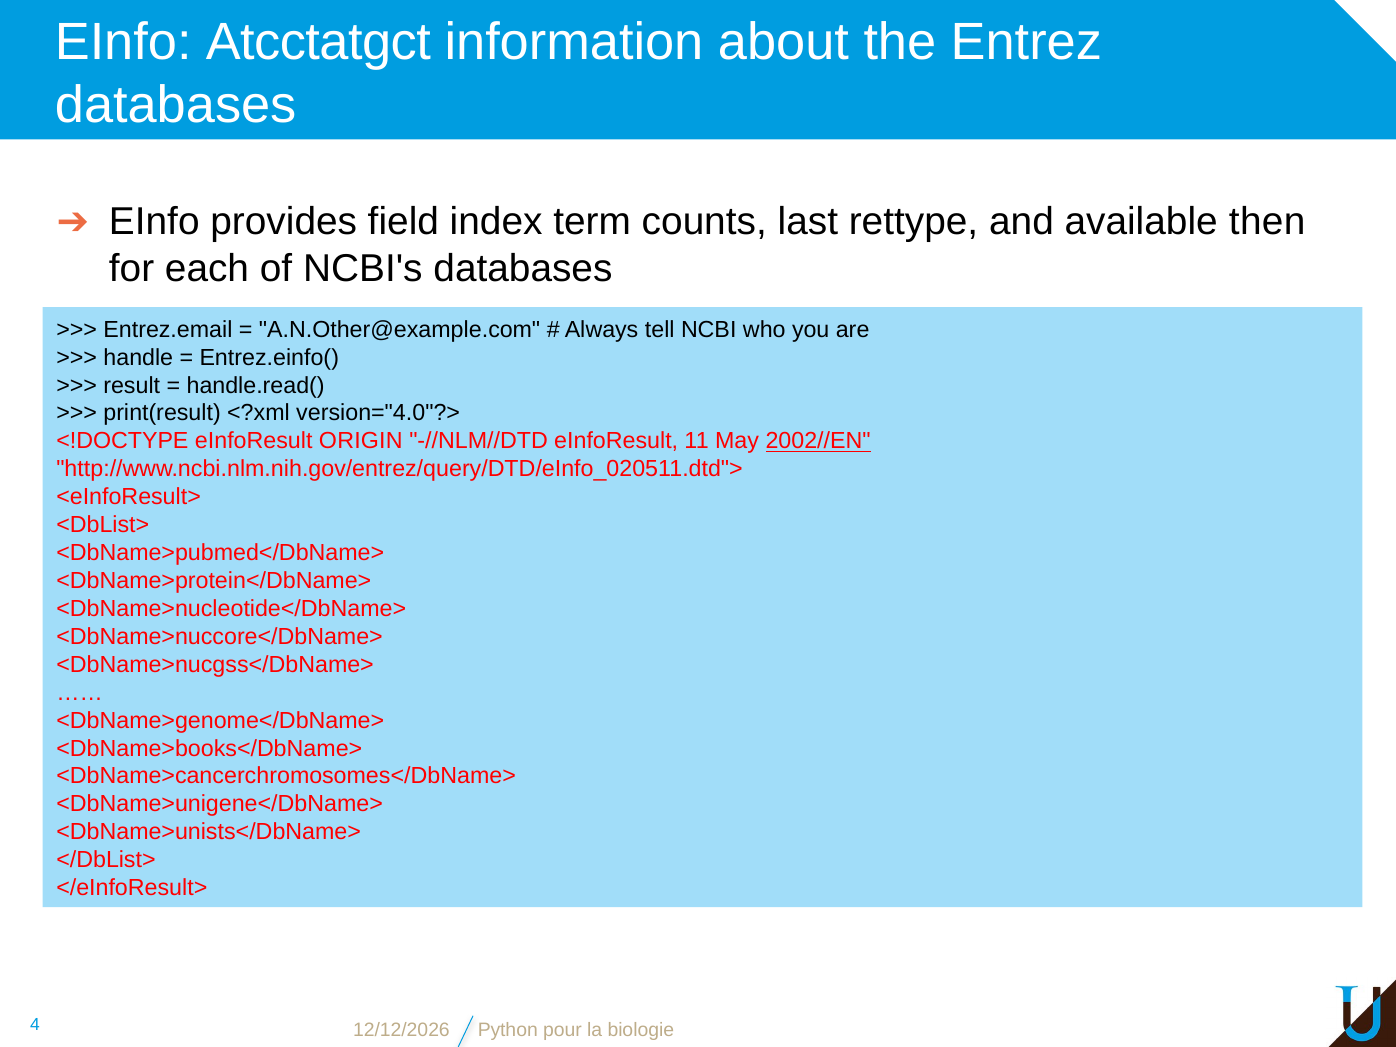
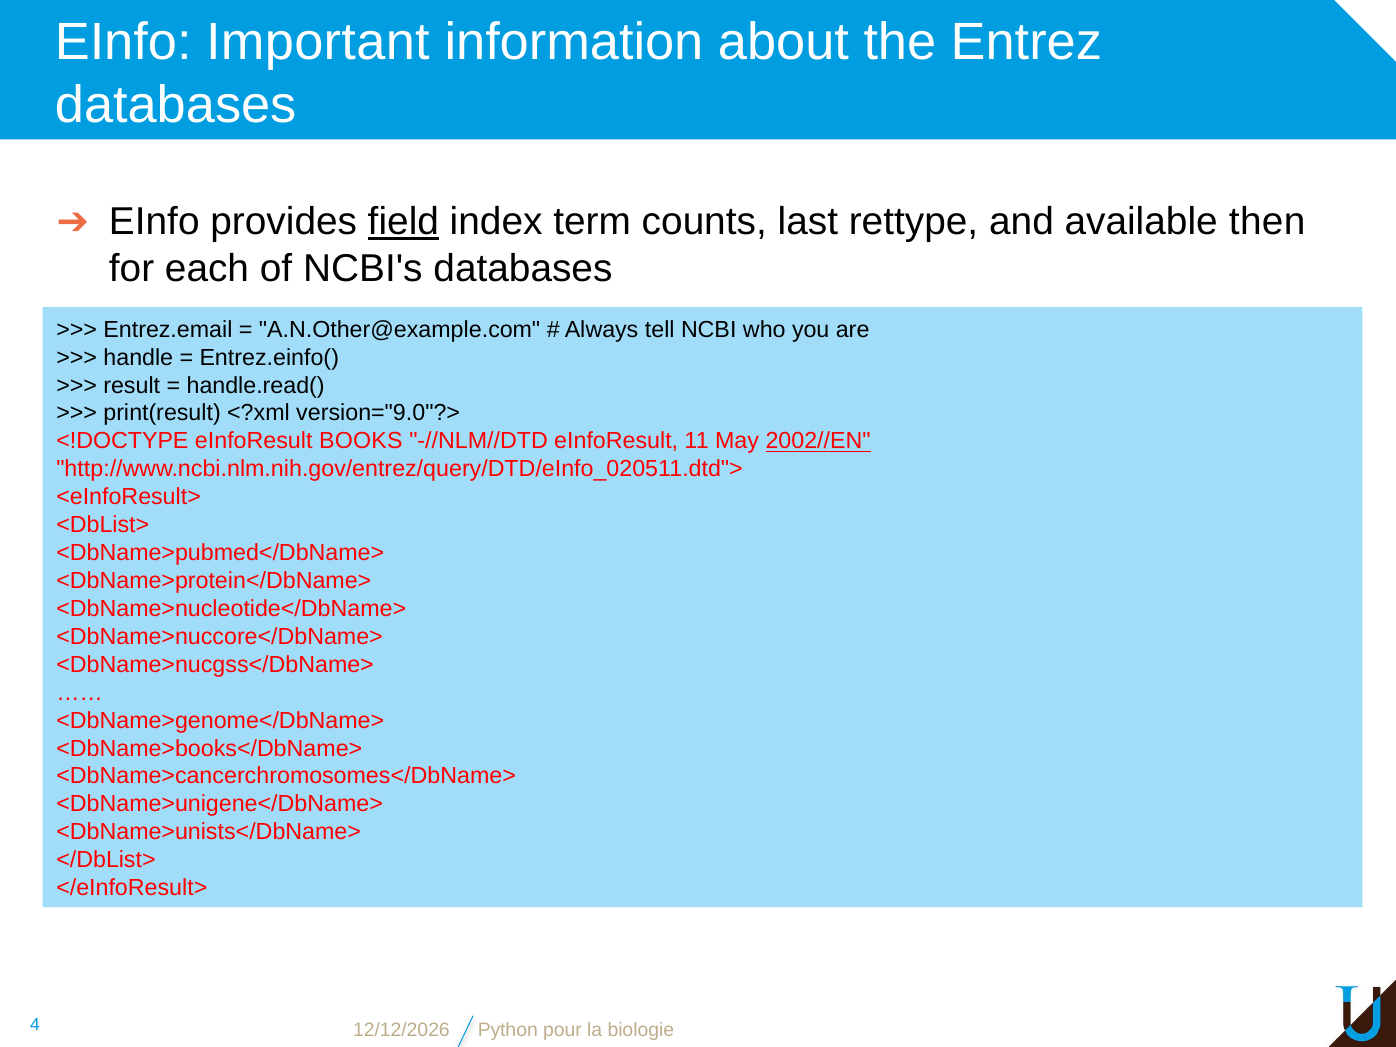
Atcctatgct: Atcctatgct -> Important (318, 42)
field underline: none -> present (403, 222)
version="4.0"?>: version="4.0"?> -> version="9.0"?> (378, 413)
ORIGIN: ORIGIN -> BOOKS (361, 441)
